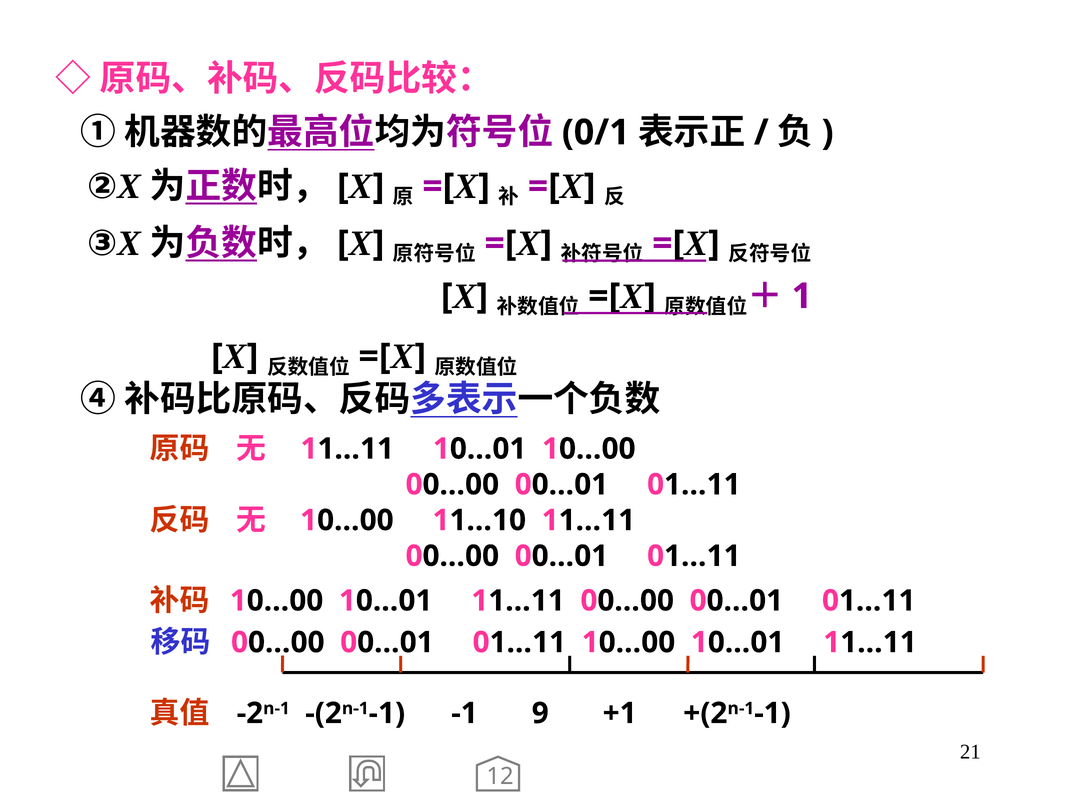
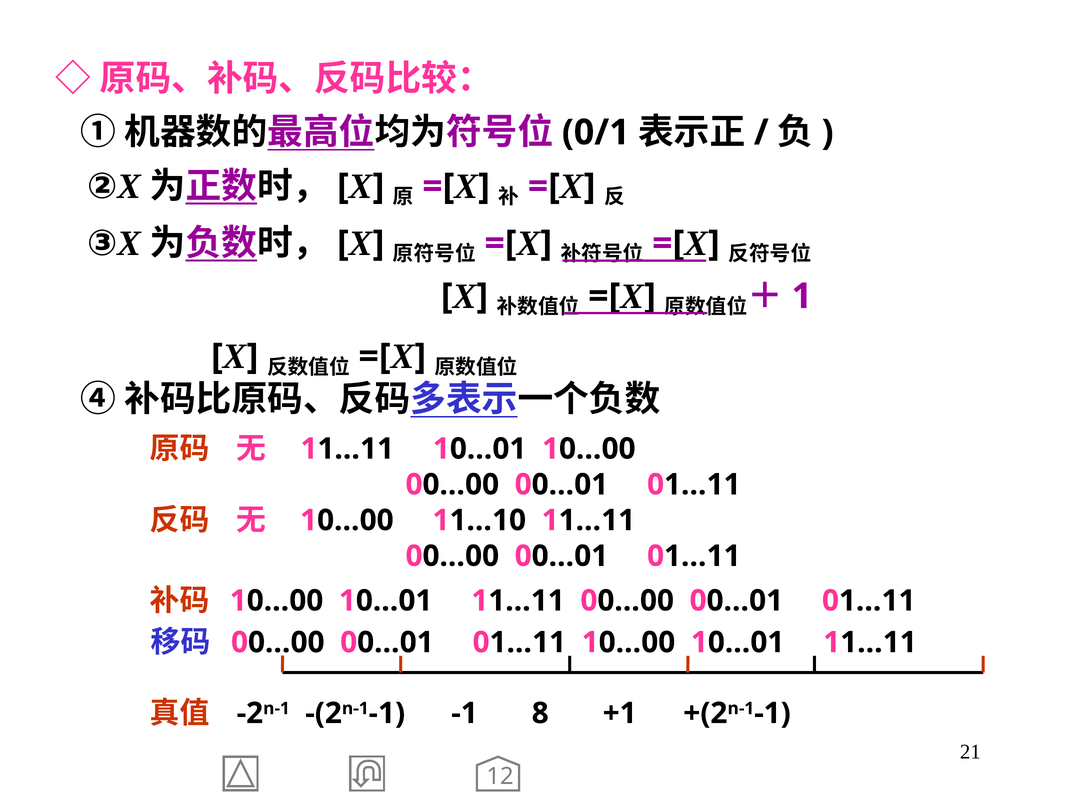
9: 9 -> 8 (540, 713)
